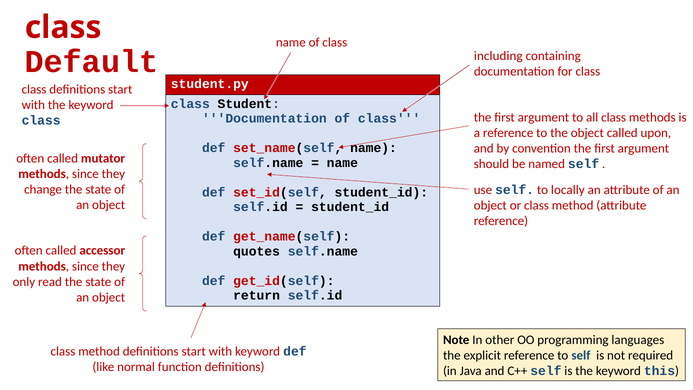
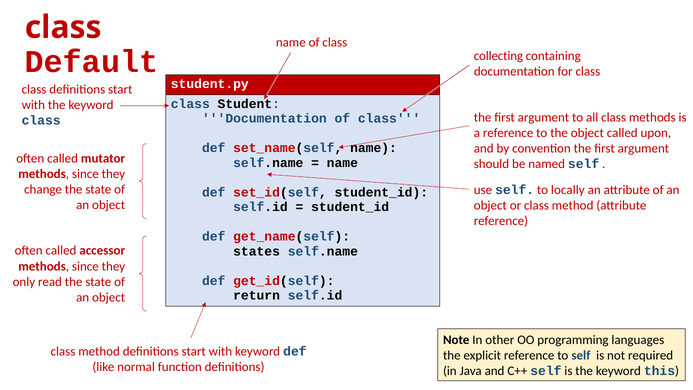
including: including -> collecting (498, 56)
quotes: quotes -> states (257, 251)
